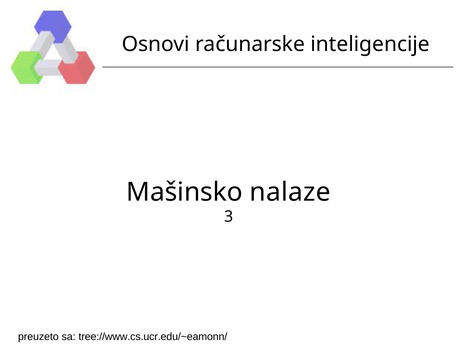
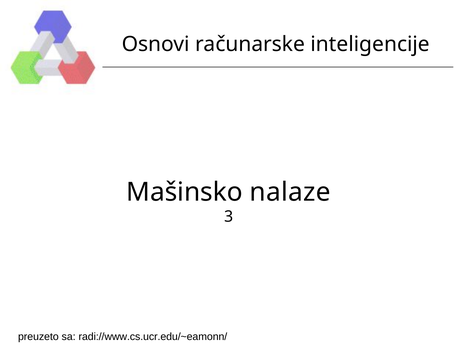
tree://www.cs.ucr.edu/~eamonn/: tree://www.cs.ucr.edu/~eamonn/ -> radi://www.cs.ucr.edu/~eamonn/ (153, 337)
